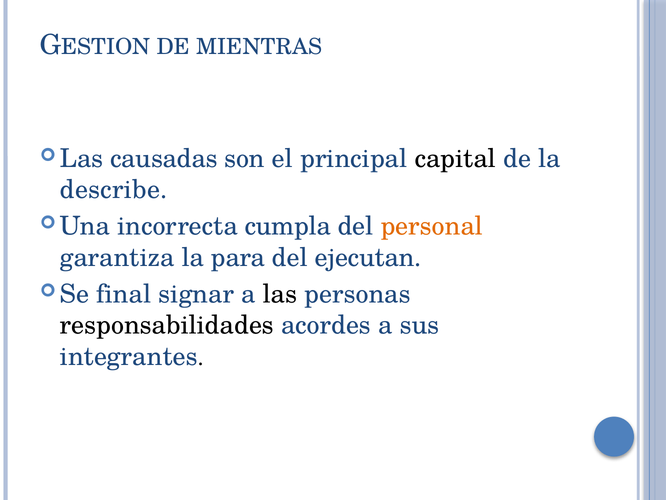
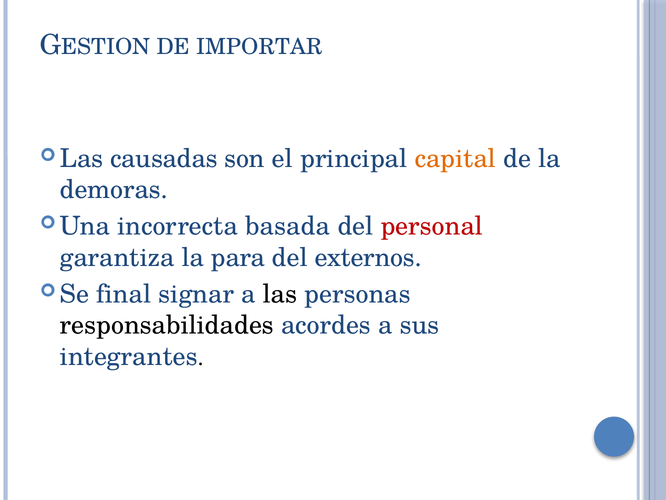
MIENTRAS: MIENTRAS -> IMPORTAR (259, 47)
capital colour: black -> orange (455, 158)
describe: describe -> demoras (114, 190)
cumpla: cumpla -> basada (288, 226)
personal colour: orange -> red (432, 226)
ejecutan: ejecutan -> externos (368, 257)
